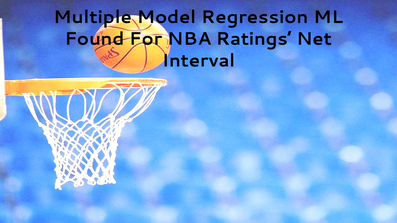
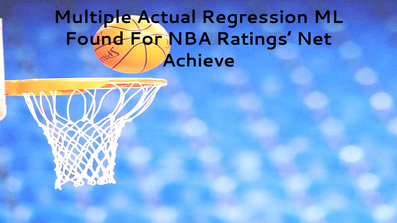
Model: Model -> Actual (167, 17)
Interval: Interval -> Achieve (199, 61)
